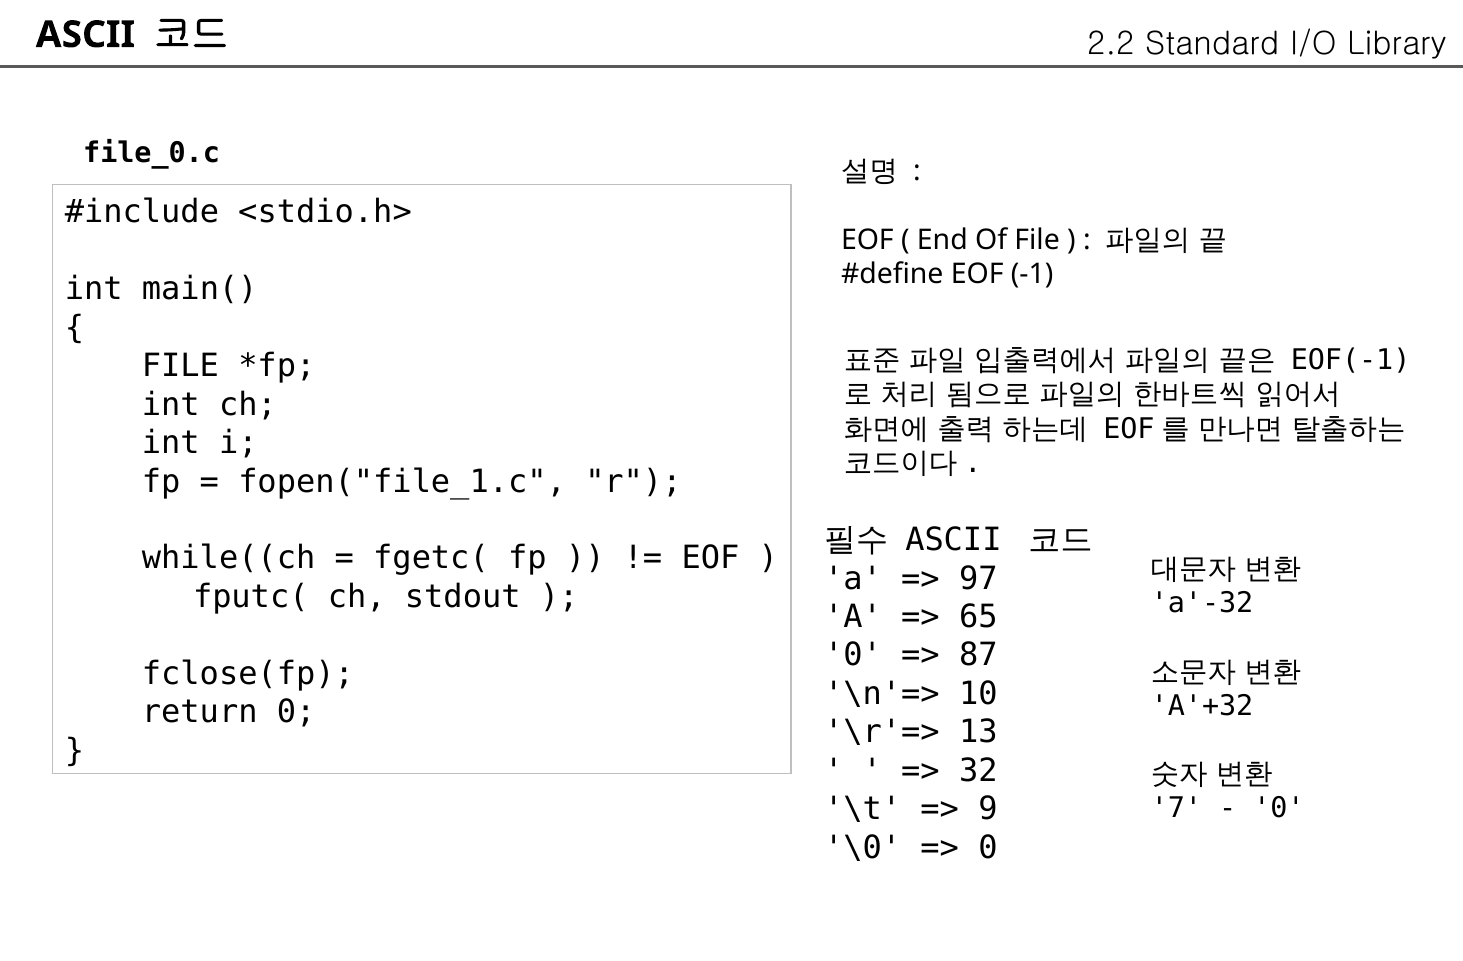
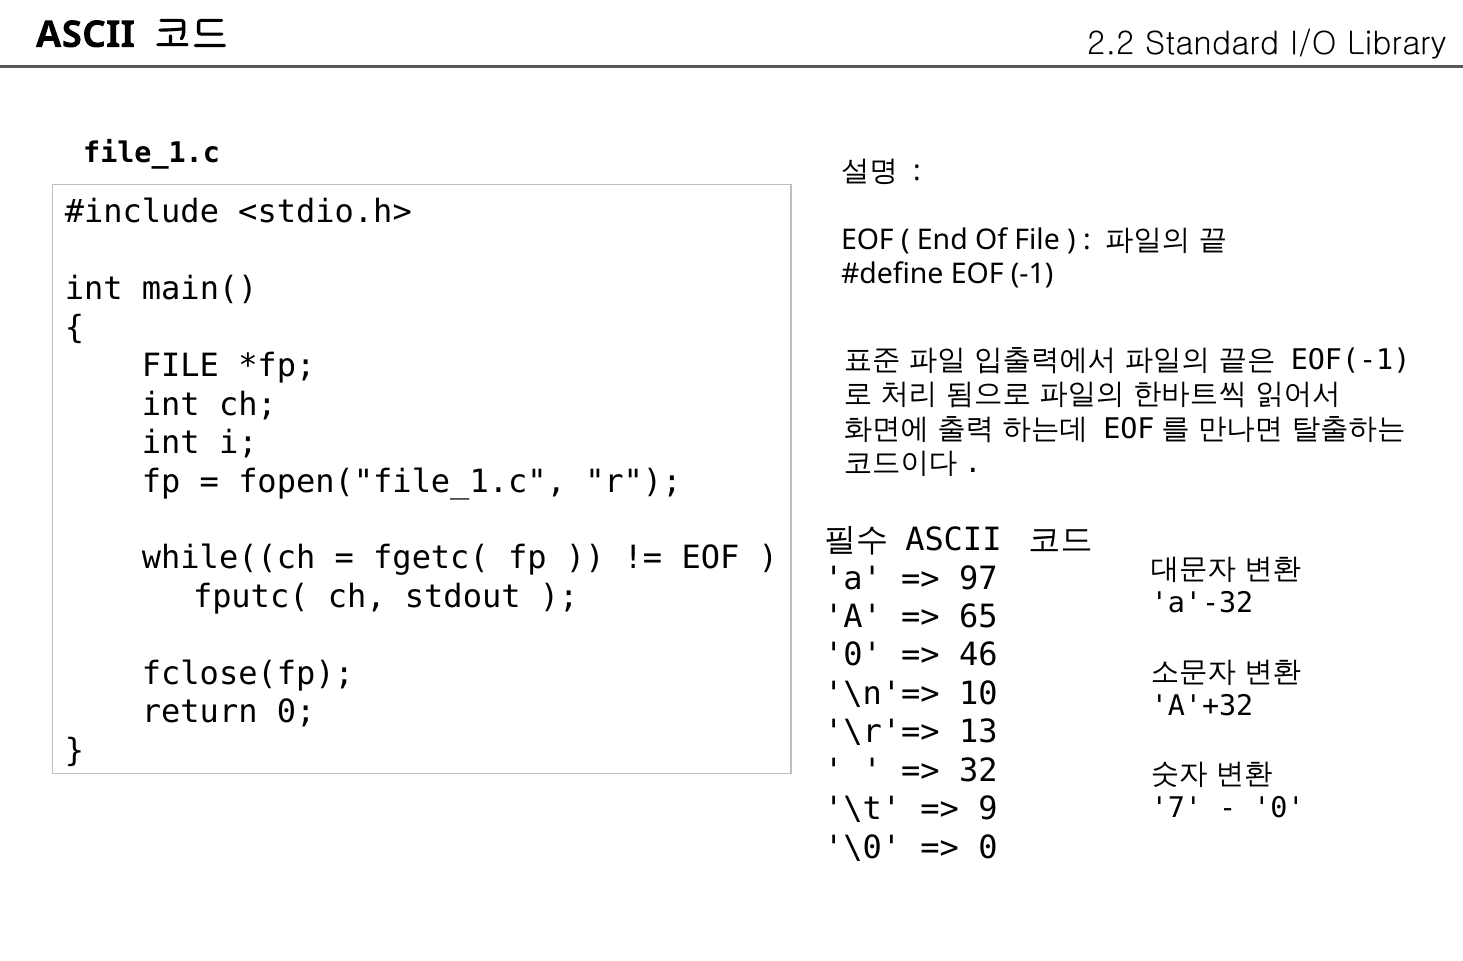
file_0.c: file_0.c -> file_1.c (152, 153)
87: 87 -> 46 (978, 655)
